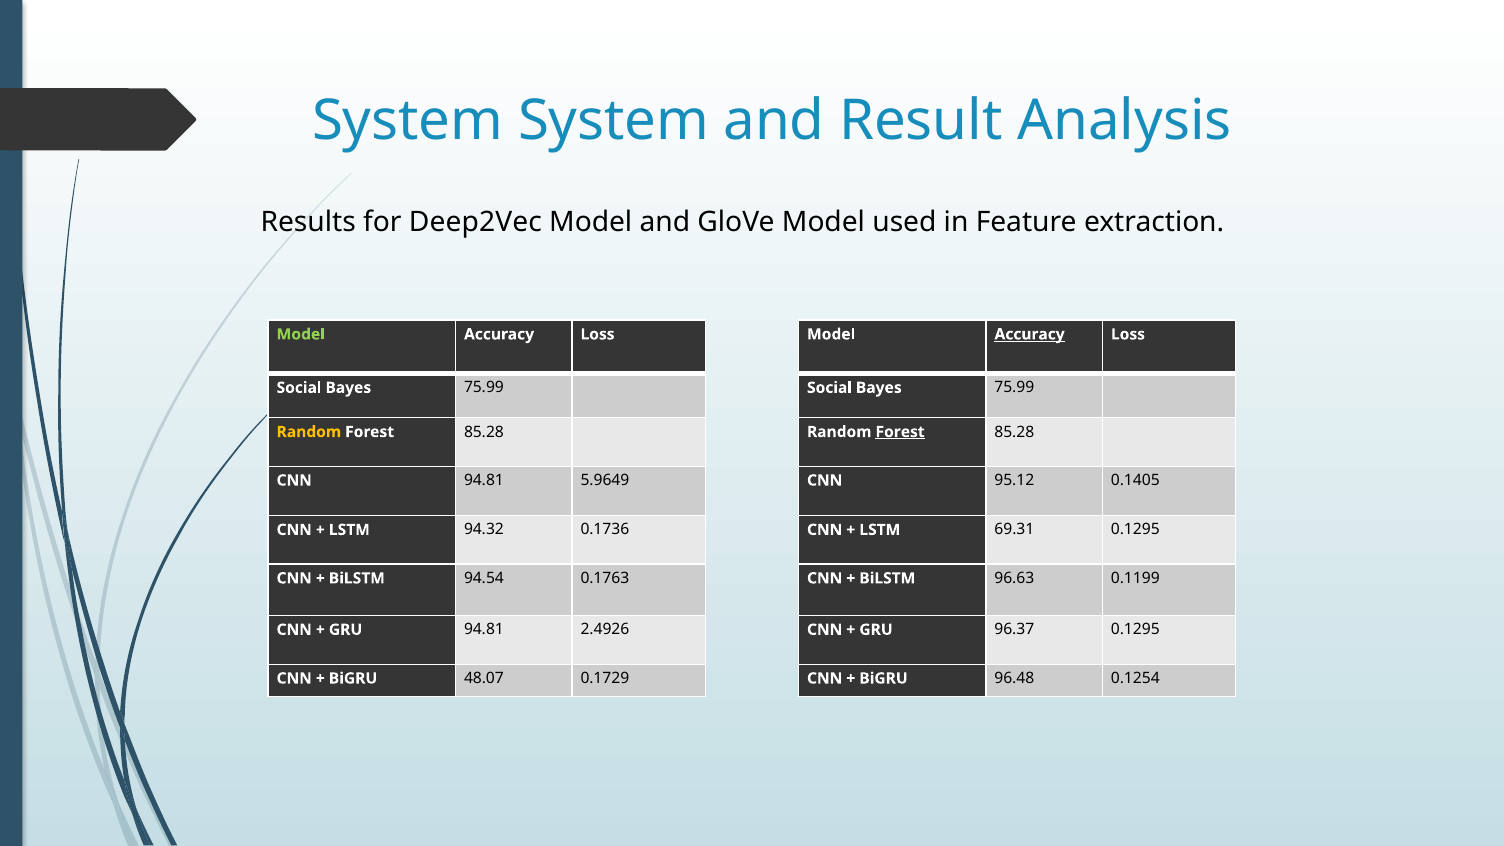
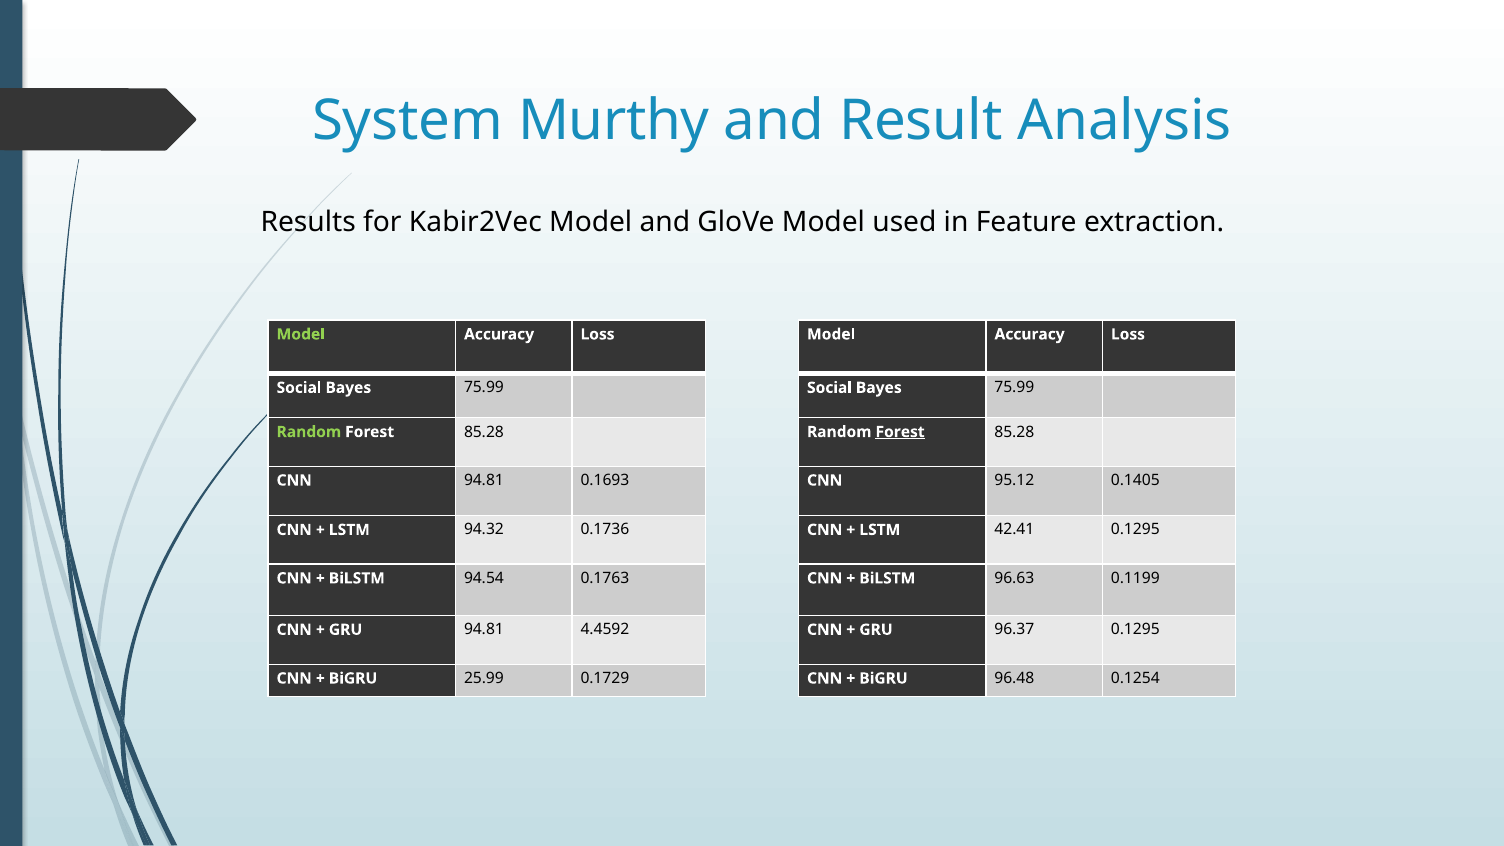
System System: System -> Murthy (614, 120)
Deep2Vec: Deep2Vec -> Kabir2Vec (475, 222)
Accuracy underline: present -> none (1030, 334)
Random colour: yellow -> light green (309, 432)
5.9649: 5.9649 -> 0.1693 (605, 480)
69.31: 69.31 -> 42.41 (1014, 530)
2.4926: 2.4926 -> 4.4592 (605, 630)
48.07: 48.07 -> 25.99 (484, 678)
